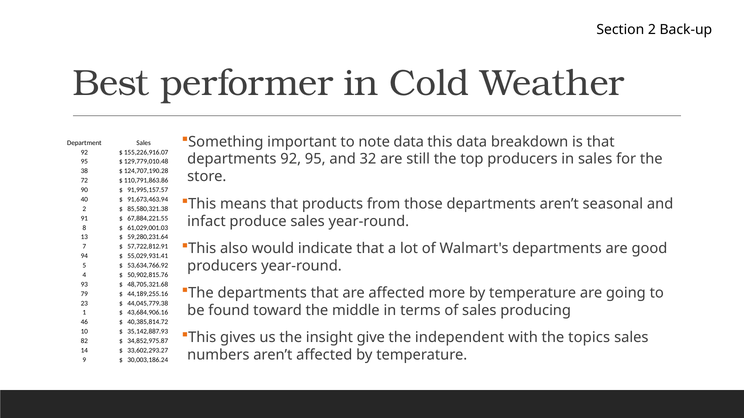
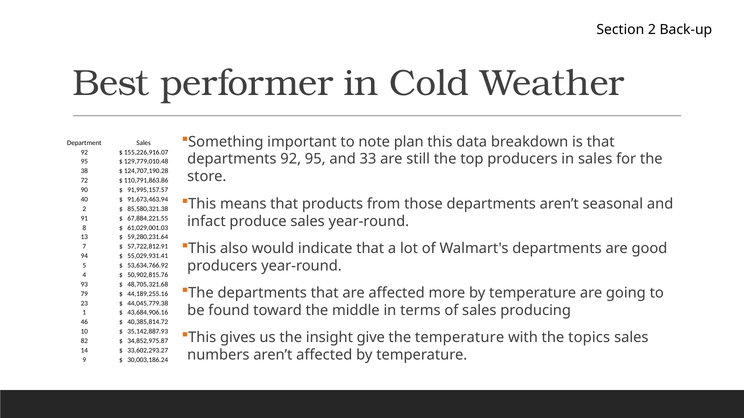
note data: data -> plan (409, 142)
32: 32 -> 33 (368, 159)
the independent: independent -> temperature (460, 338)
